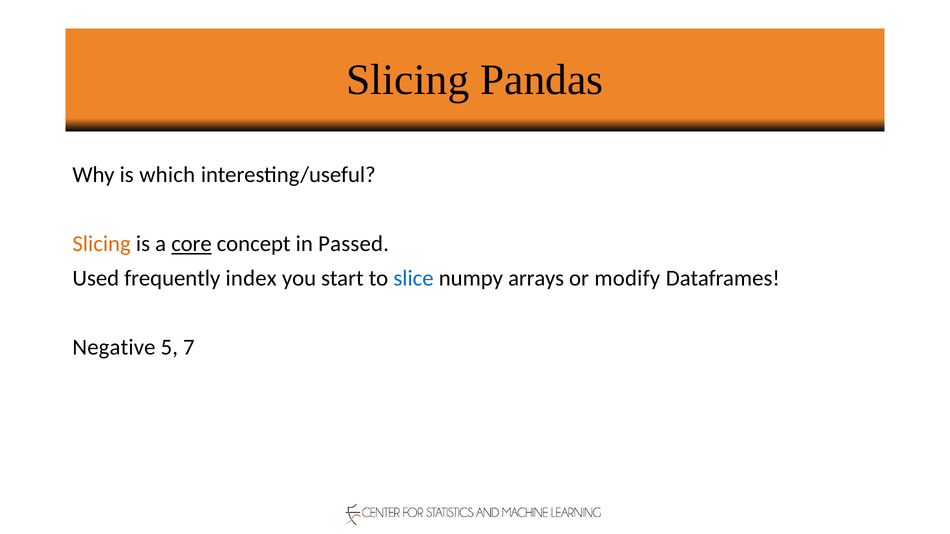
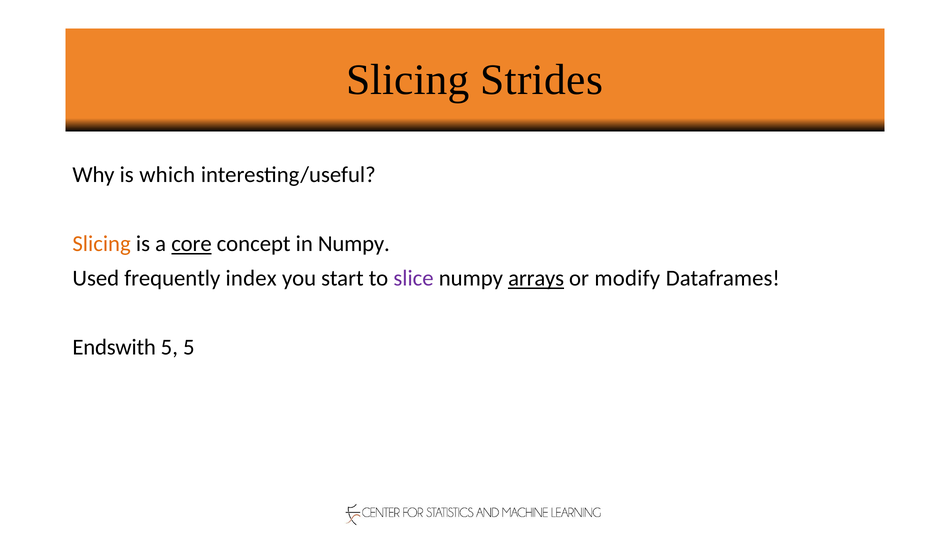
Pandas: Pandas -> Strides (542, 80)
in Passed: Passed -> Numpy (354, 244)
slice colour: blue -> purple (414, 279)
arrays underline: none -> present (536, 279)
Negative: Negative -> Endswith (114, 348)
5 7: 7 -> 5 (189, 348)
